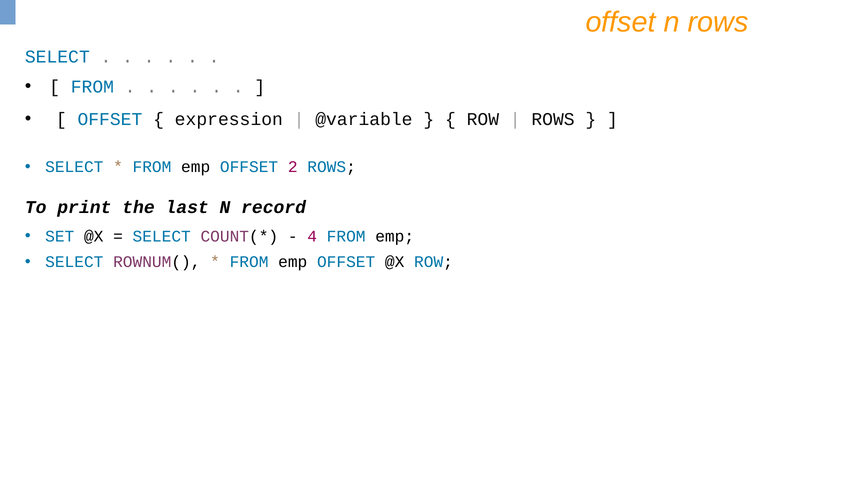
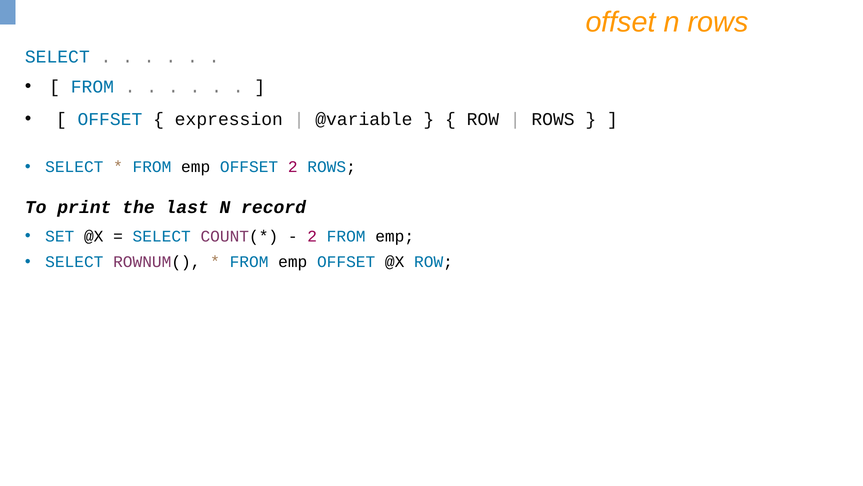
4: 4 -> 2 (312, 236)
